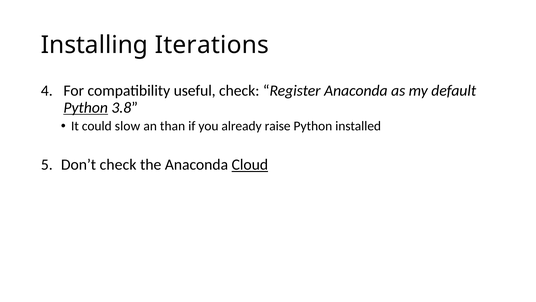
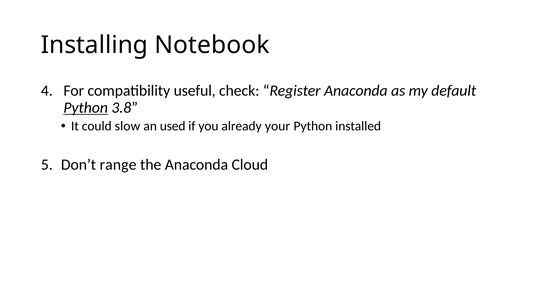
Iterations: Iterations -> Notebook (212, 45)
than: than -> used (173, 126)
raise: raise -> your (278, 126)
Don’t check: check -> range (118, 164)
Cloud underline: present -> none (250, 164)
